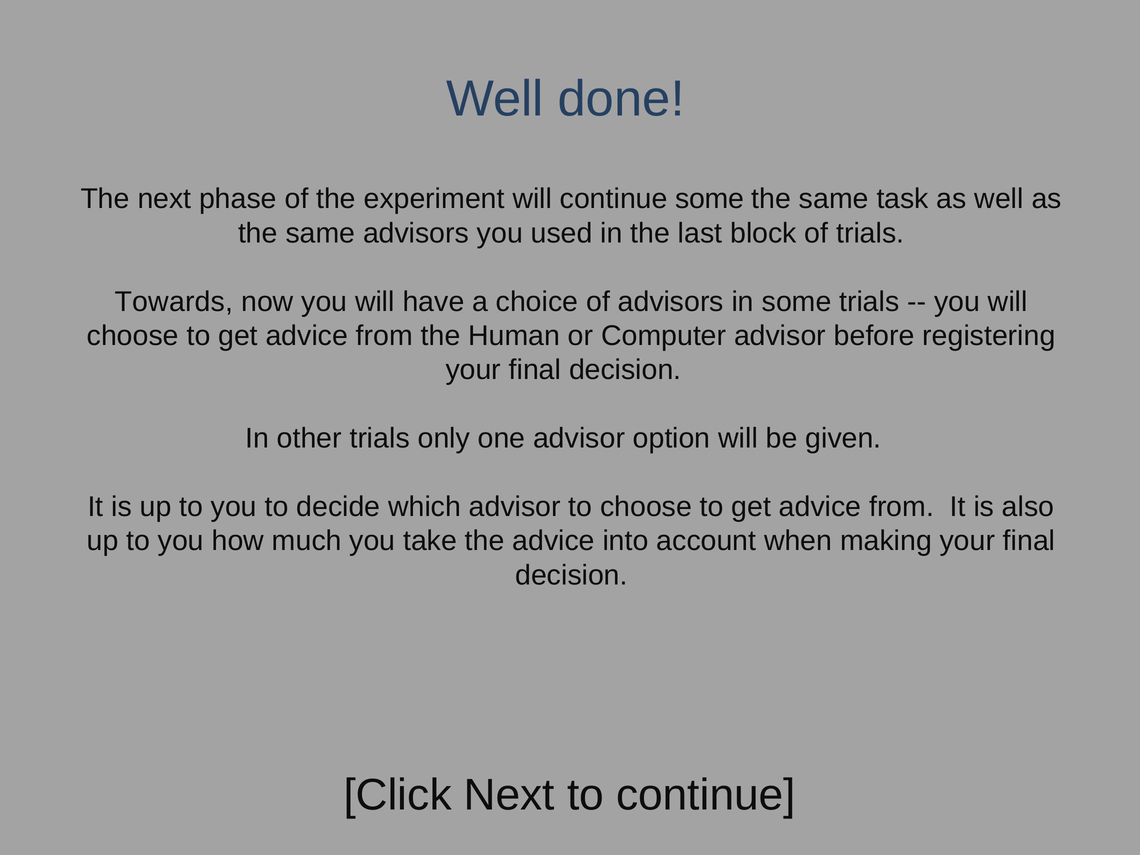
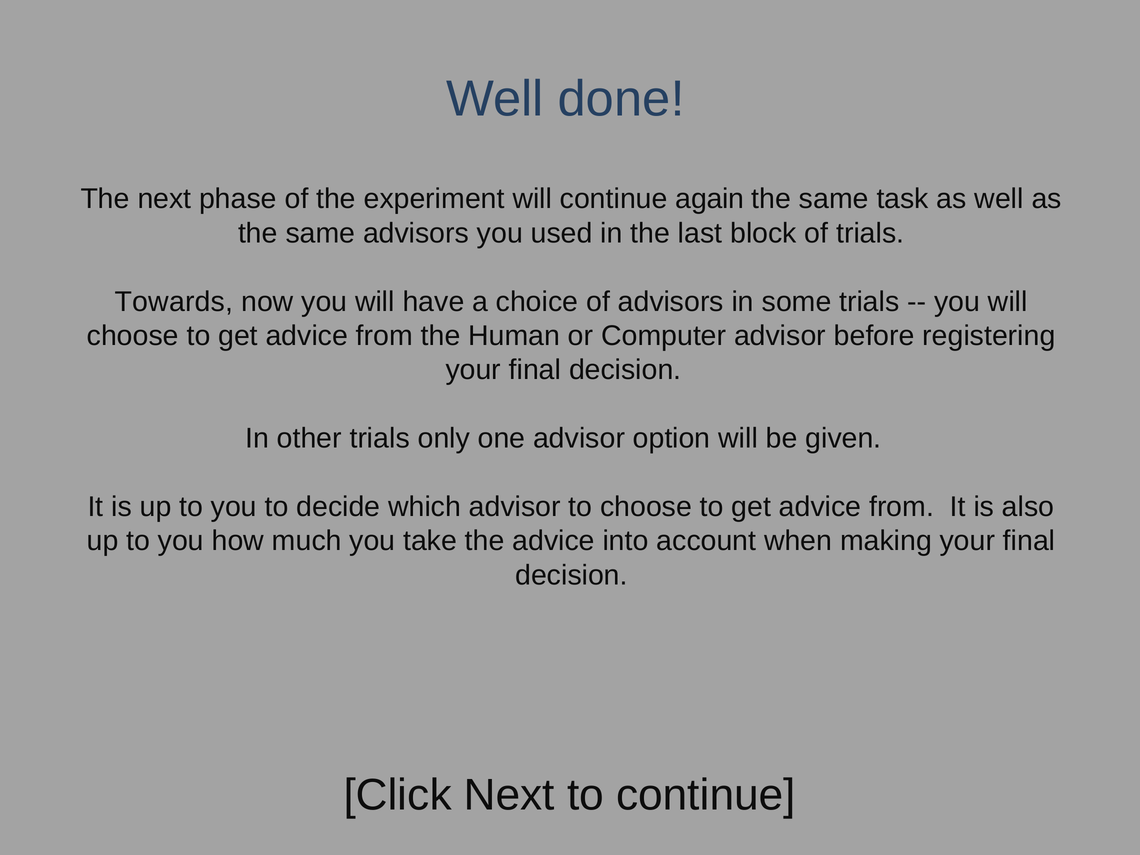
continue some: some -> again (710, 199)
